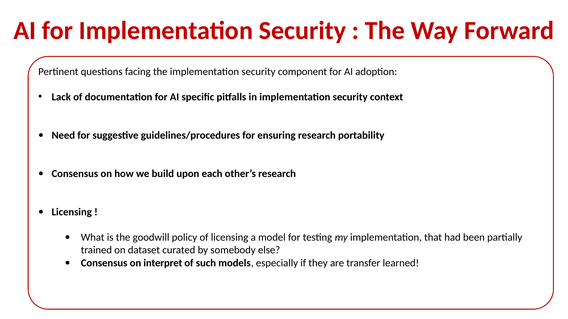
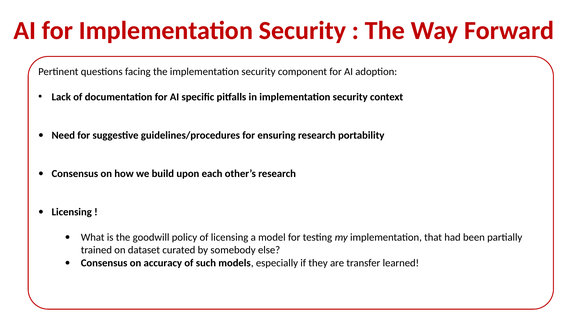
interpret: interpret -> accuracy (163, 263)
